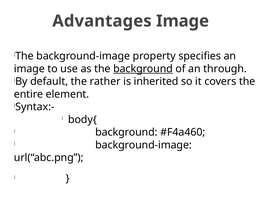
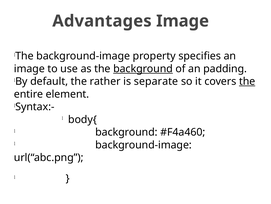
through: through -> padding (225, 68)
inherited: inherited -> separate (156, 81)
the underline: none -> present (247, 81)
